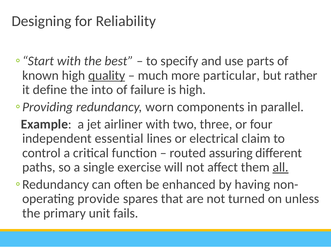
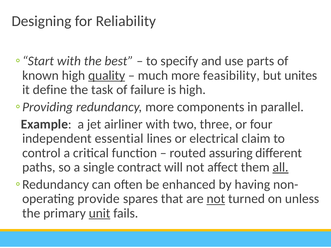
particular: particular -> feasibility (231, 76)
rather: rather -> unites (301, 76)
into: into -> task (102, 90)
redundancy worn: worn -> more (160, 107)
exercise: exercise -> contract (139, 167)
not underline: none -> present (216, 199)
unit underline: none -> present (100, 213)
